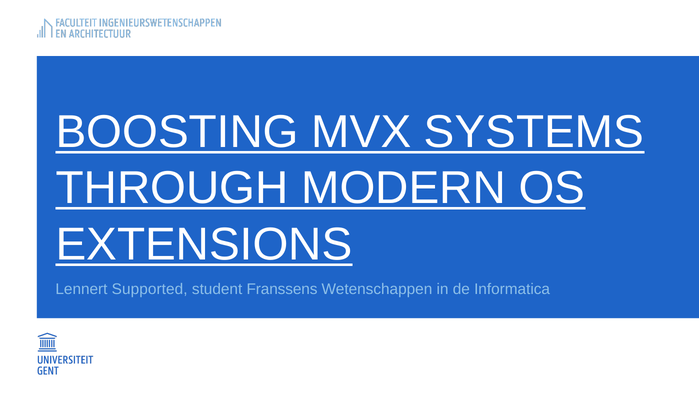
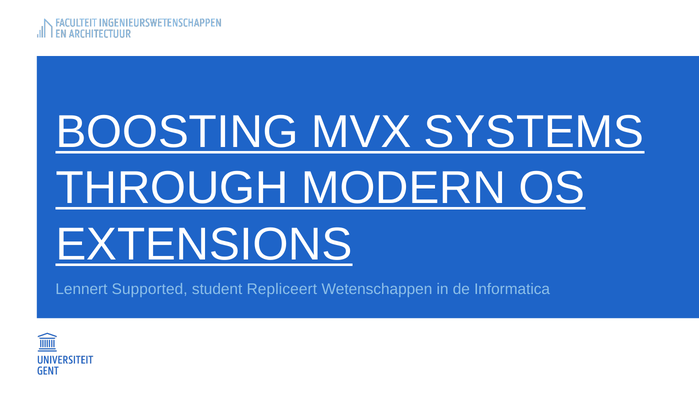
Franssens: Franssens -> Repliceert (282, 289)
